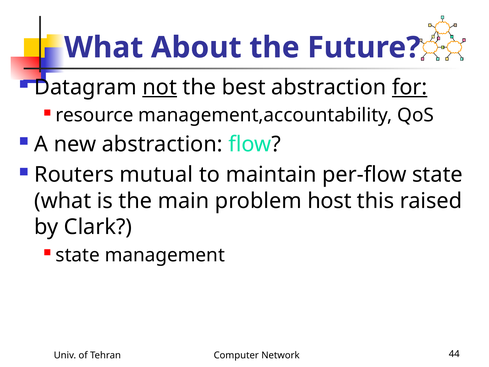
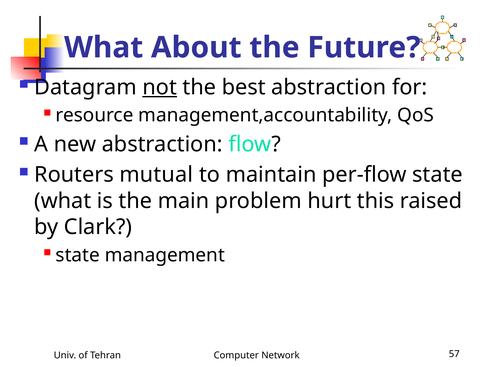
for underline: present -> none (410, 87)
host: host -> hurt (329, 201)
44: 44 -> 57 (454, 354)
